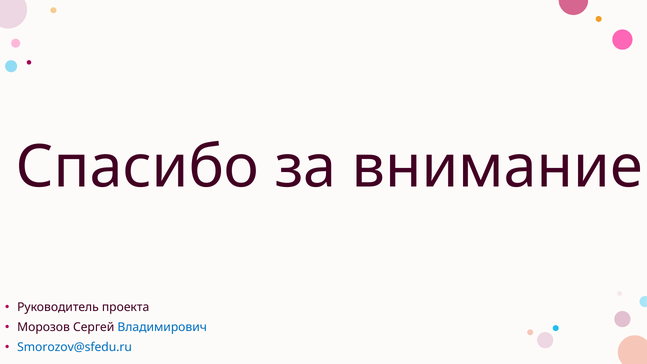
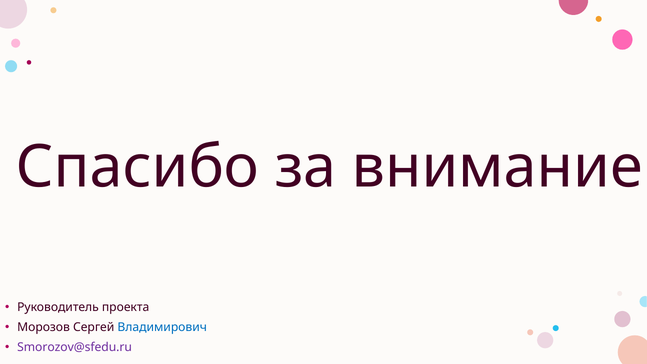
Smorozov@sfedu.ru colour: blue -> purple (75, 347)
